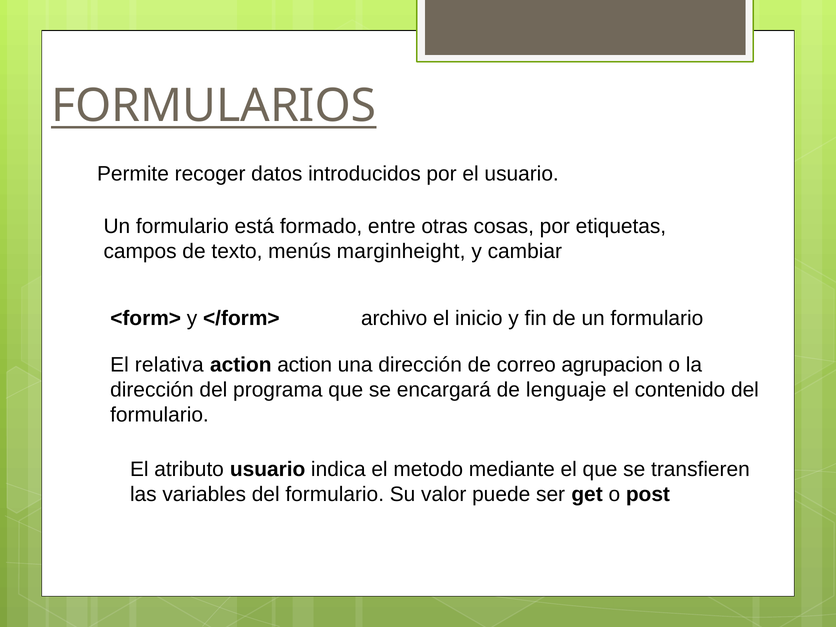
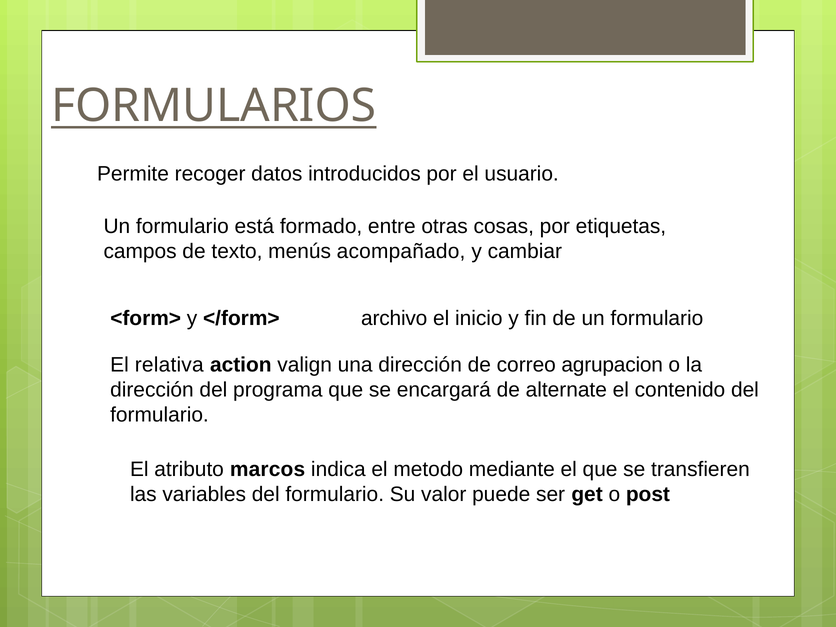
marginheight: marginheight -> acompañado (401, 251)
action action: action -> valign (305, 365)
lenguaje: lenguaje -> alternate (566, 390)
atributo usuario: usuario -> marcos (268, 469)
